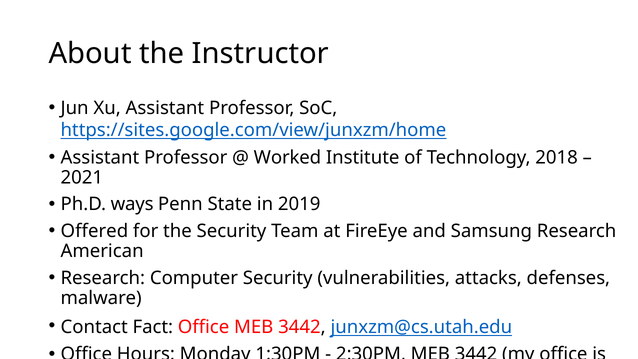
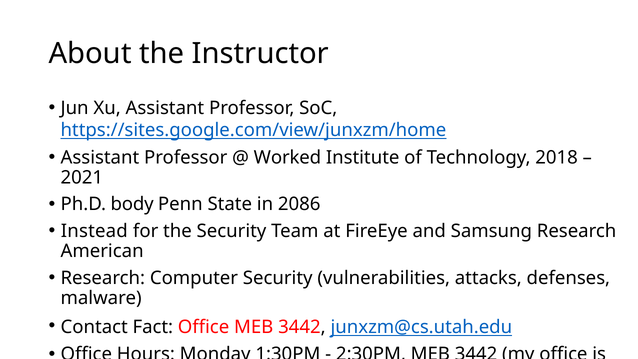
ways: ways -> body (132, 204)
2019: 2019 -> 2086 (299, 204)
Offered: Offered -> Instead (94, 231)
